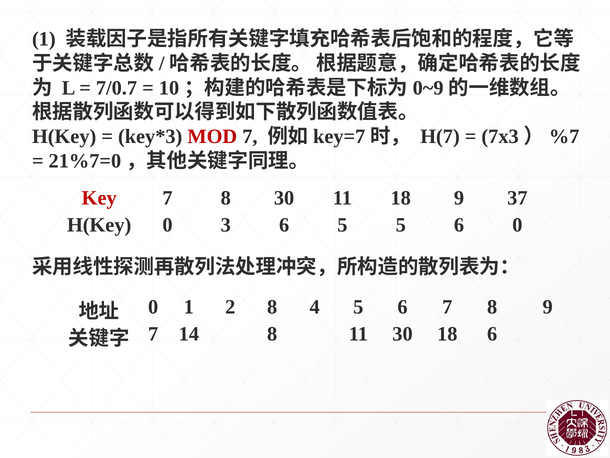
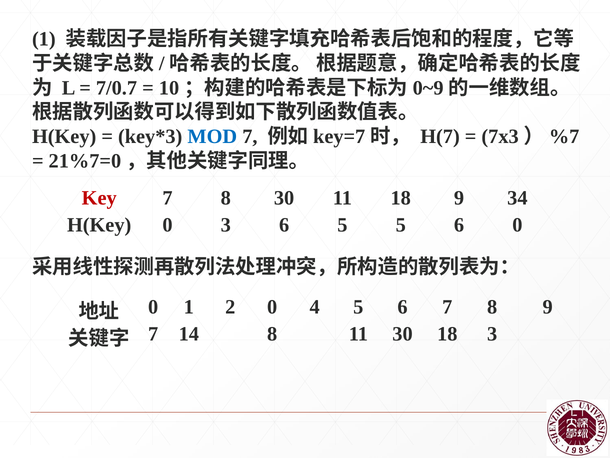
MOD colour: red -> blue (212, 137)
37: 37 -> 34 (517, 198)
2 8: 8 -> 0 (272, 307)
18 6: 6 -> 3 (492, 334)
